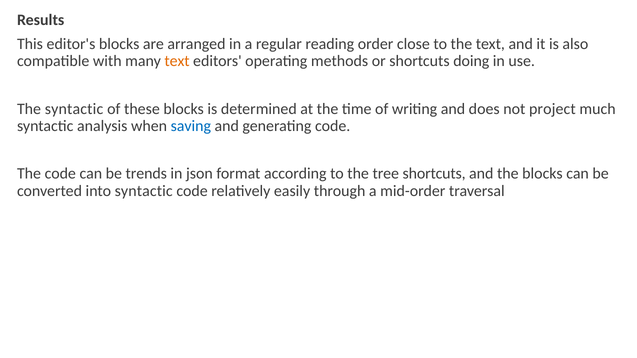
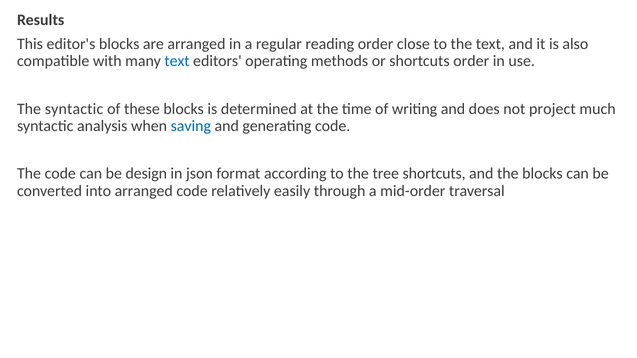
text colour: orange -> blue (177, 61)
shortcuts doing: doing -> order (471, 61)
trends: trends -> design (146, 174)
into syntactic: syntactic -> arranged (144, 191)
